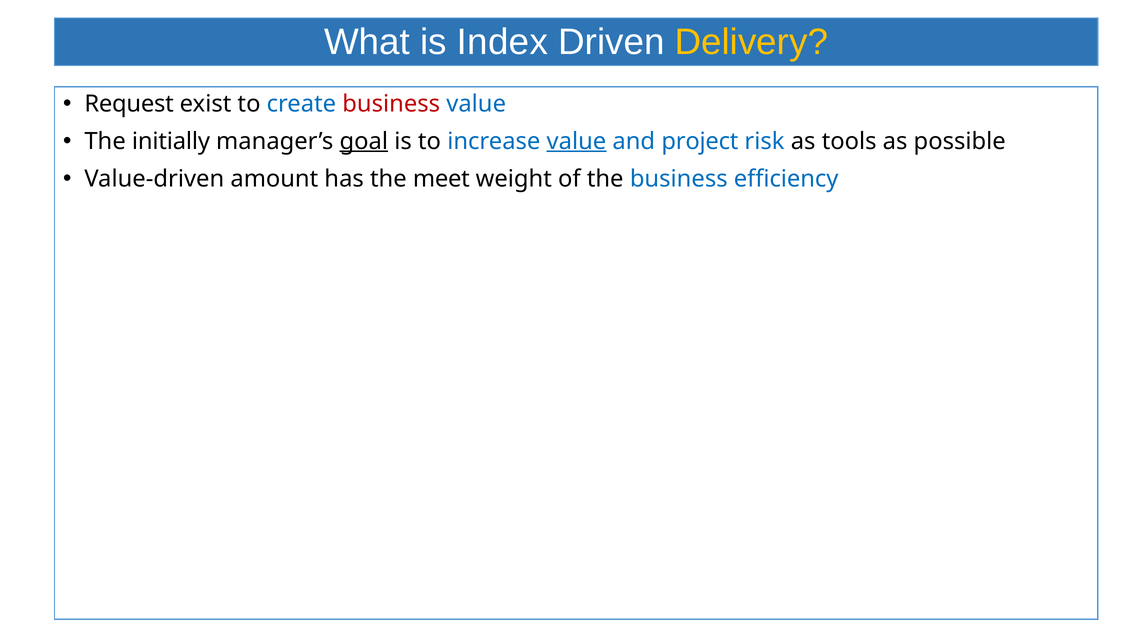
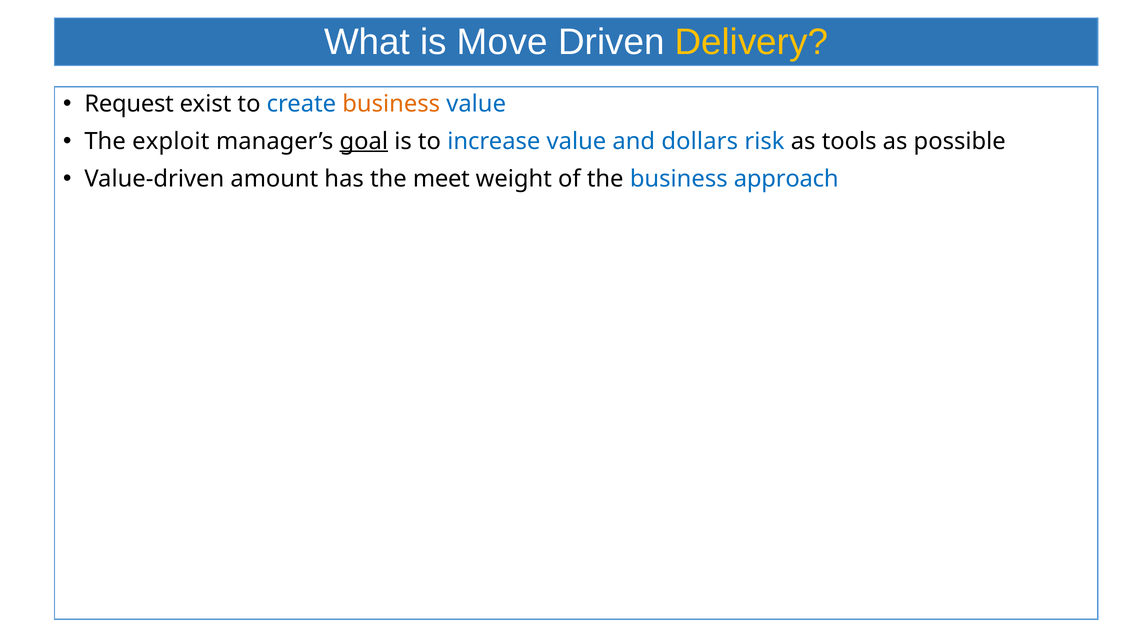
Index: Index -> Move (502, 42)
business colour: red -> orange (391, 104)
initially: initially -> exploit (171, 141)
value underline: present -> none (576, 141)
project: project -> dollars (700, 141)
efficiency: efficiency -> approach (786, 179)
